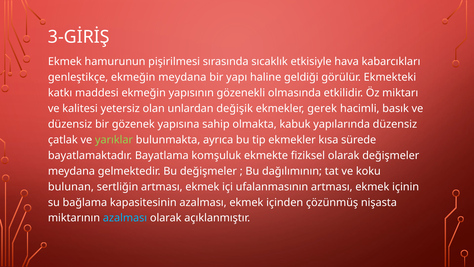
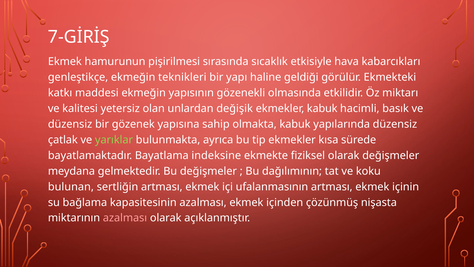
3-GİRİŞ: 3-GİRİŞ -> 7-GİRİŞ (79, 37)
ekmeğin meydana: meydana -> teknikleri (182, 77)
ekmekler gerek: gerek -> kabuk (322, 108)
komşuluk: komşuluk -> indeksine (216, 155)
azalması colour: light blue -> pink (125, 218)
